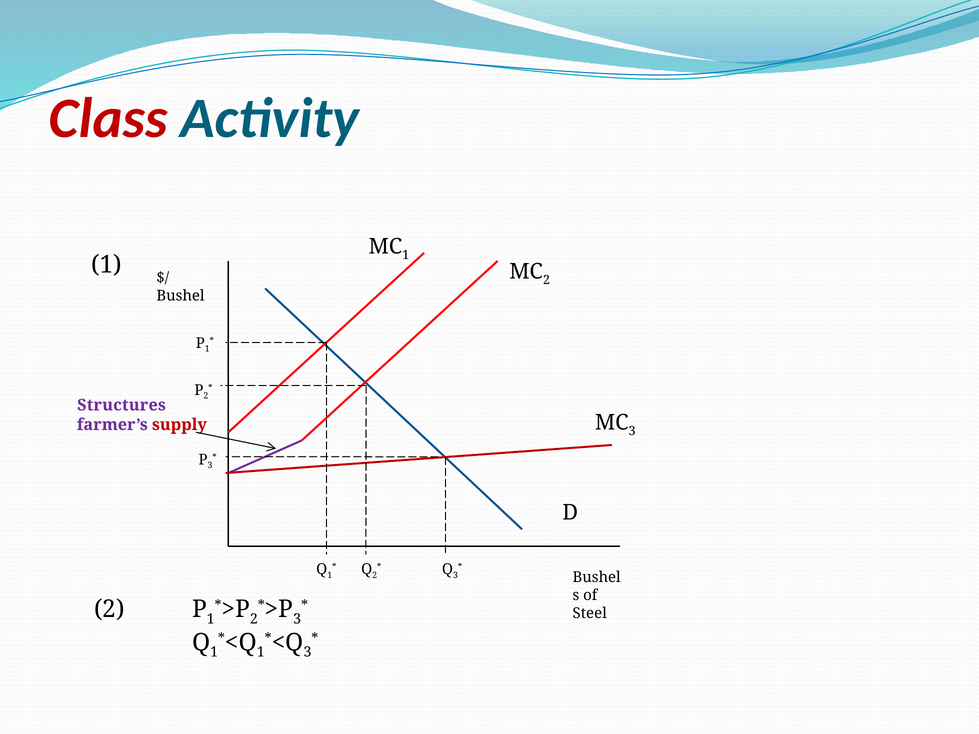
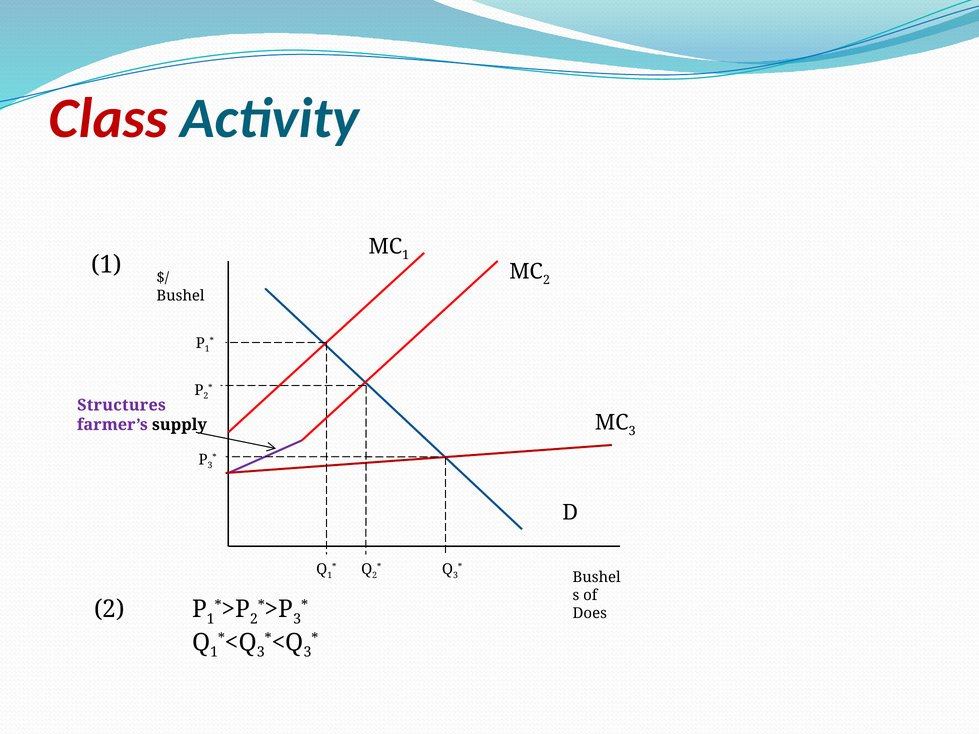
supply colour: red -> black (179, 425)
Steel: Steel -> Does (590, 614)
1: 1 -> 3 (261, 652)
